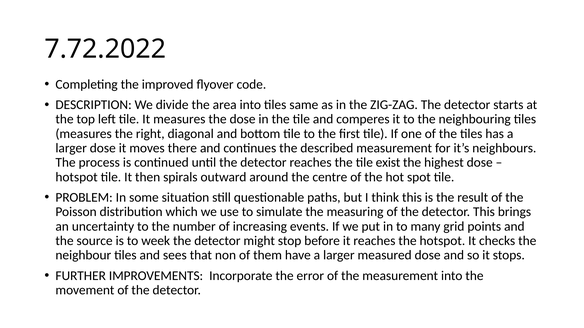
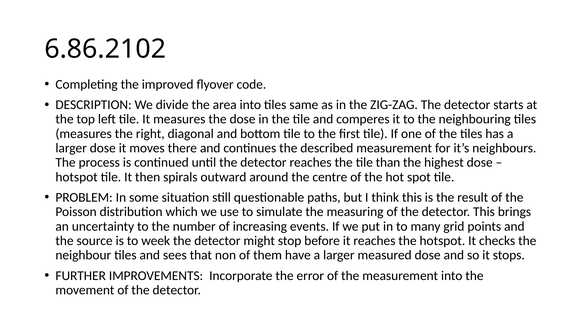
7.72.2022: 7.72.2022 -> 6.86.2102 (105, 49)
exist: exist -> than (388, 163)
